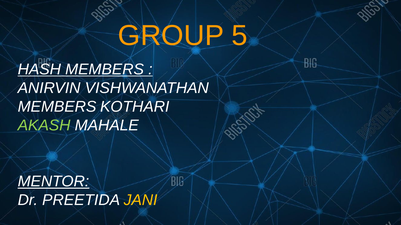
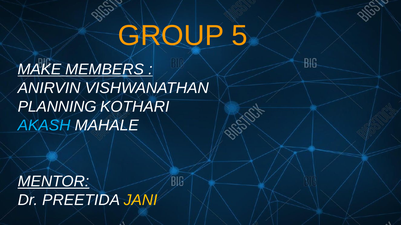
HASH: HASH -> MAKE (39, 69)
MEMBERS: MEMBERS -> PLANNING (57, 107)
AKASH colour: light green -> light blue (44, 126)
